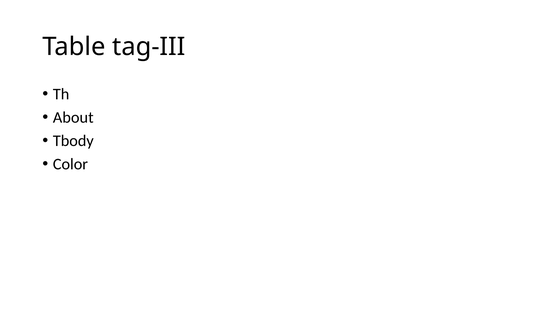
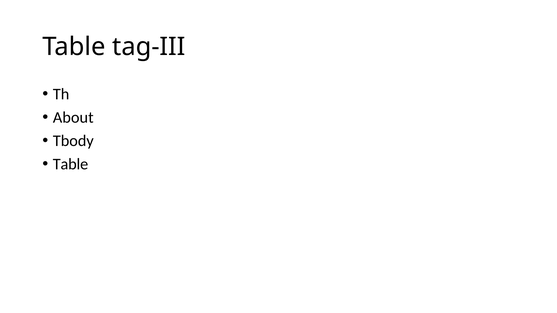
Color: Color -> Table (70, 164)
